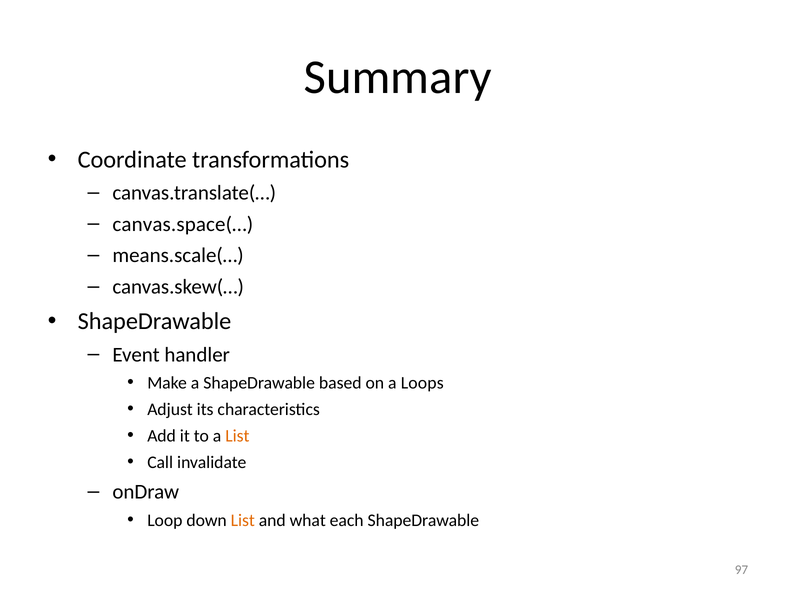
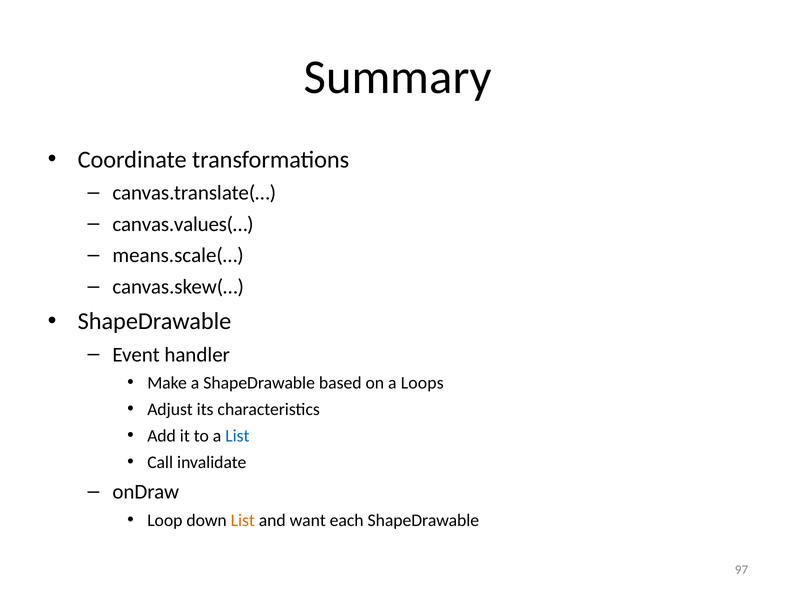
canvas.space(…: canvas.space(… -> canvas.values(… (183, 224)
List colour: orange -> blue (237, 436)
what: what -> want (308, 520)
